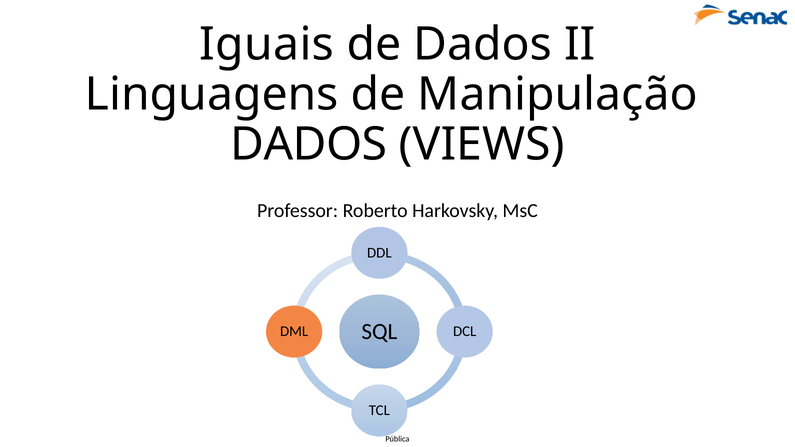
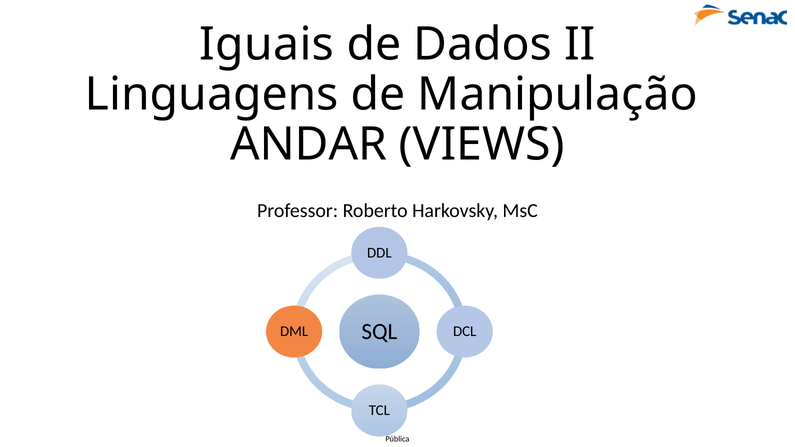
DADOS: DADOS -> ANDAR (309, 144)
